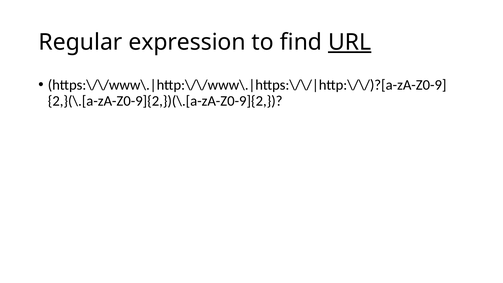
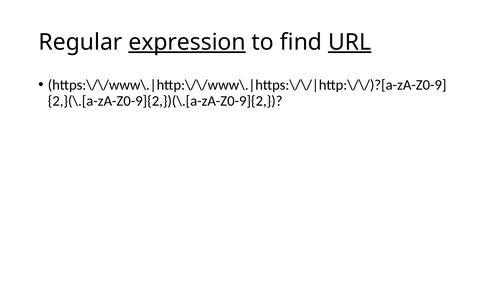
expression underline: none -> present (187, 42)
